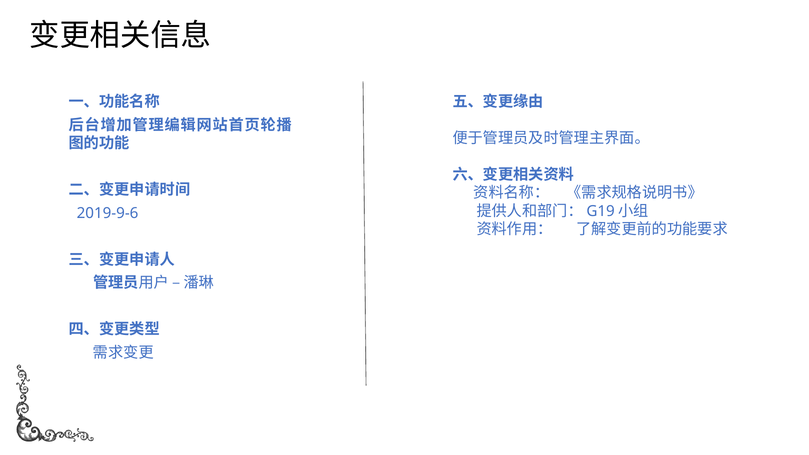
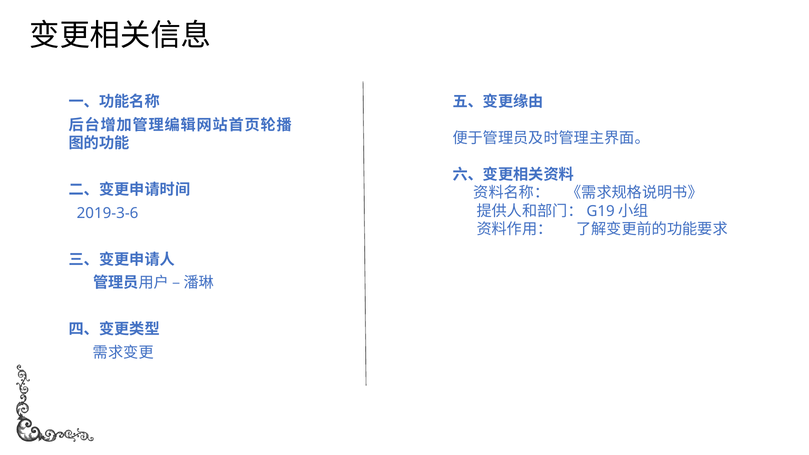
2019-9-6: 2019-9-6 -> 2019-3-6 (108, 213)
